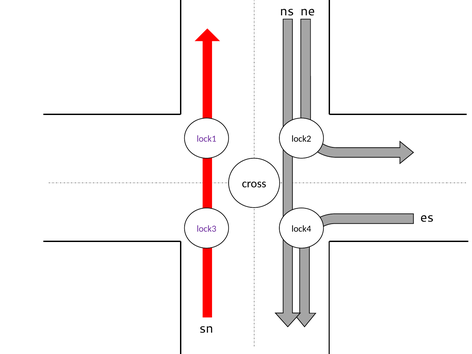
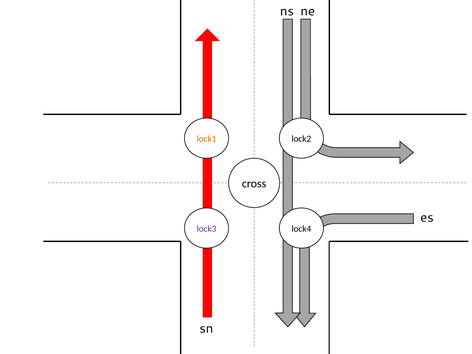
lock1 colour: purple -> orange (207, 139)
